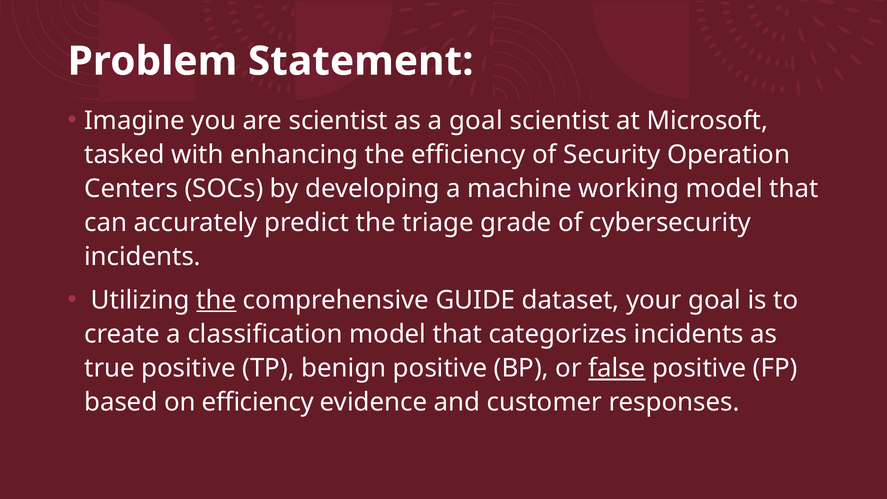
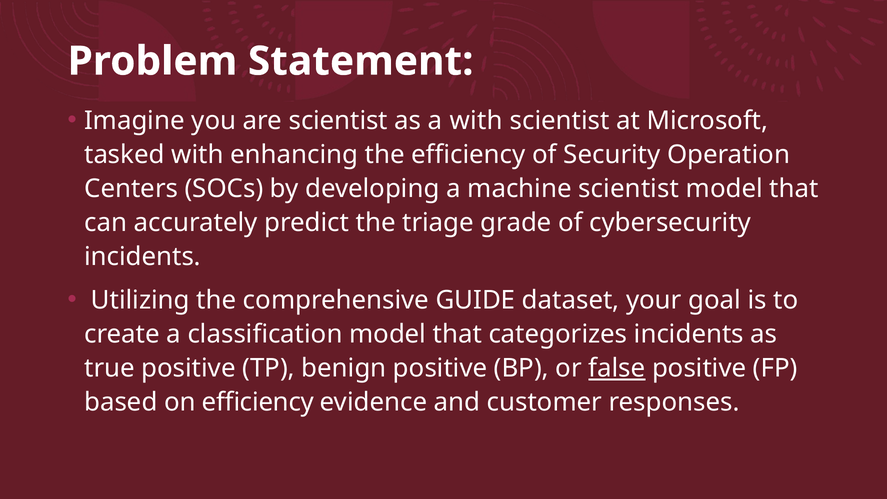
a goal: goal -> with (476, 121)
machine working: working -> scientist (629, 189)
the underline: present -> none (216, 300)
